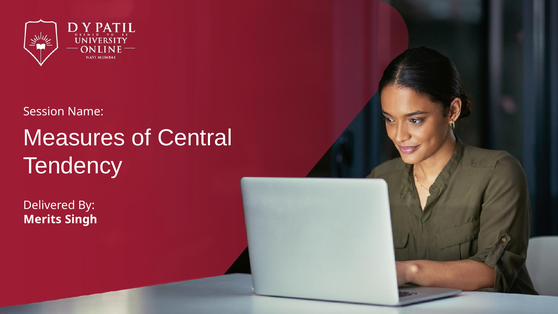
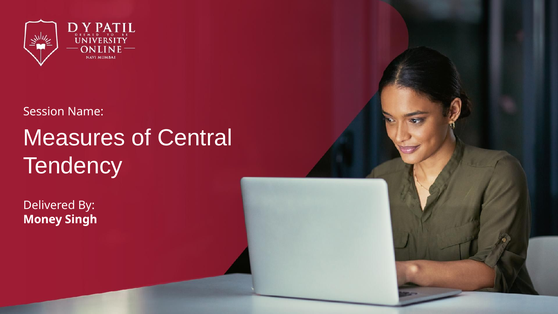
Merits: Merits -> Money (43, 219)
